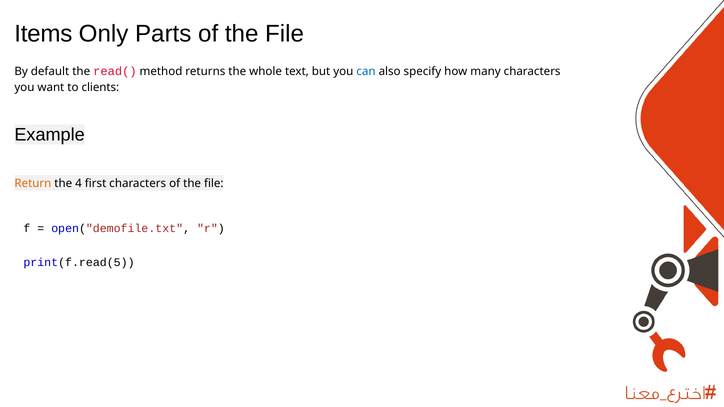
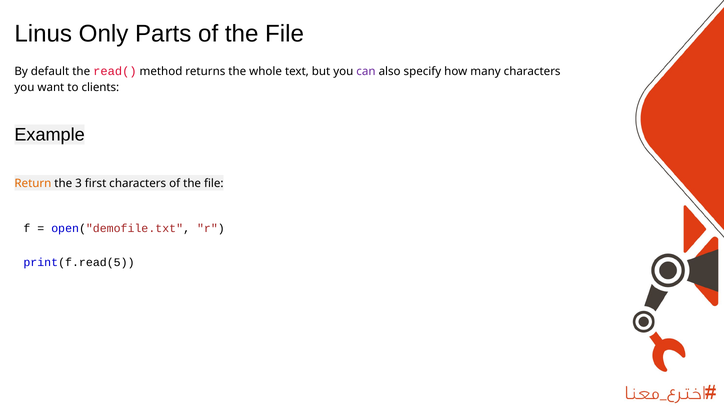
Items: Items -> Linus (43, 34)
can colour: blue -> purple (366, 71)
4: 4 -> 3 (79, 184)
